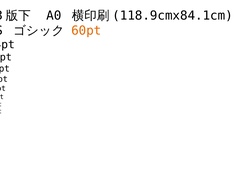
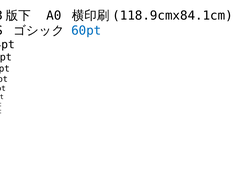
60pt colour: orange -> blue (86, 31)
